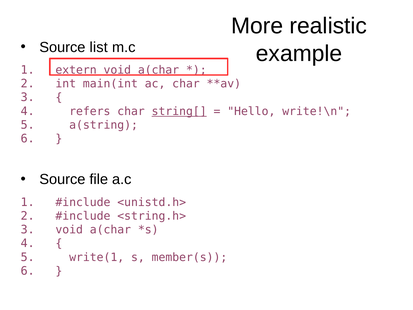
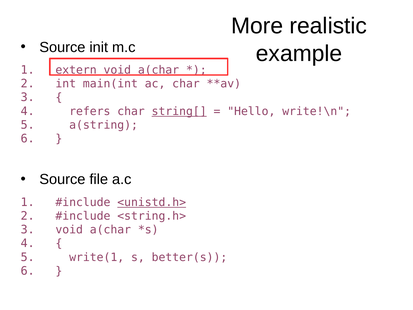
list: list -> init (99, 47)
<unistd.h> underline: none -> present (152, 202)
member(s: member(s -> better(s (189, 257)
